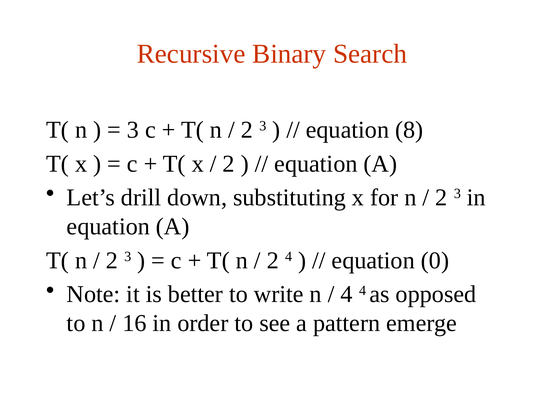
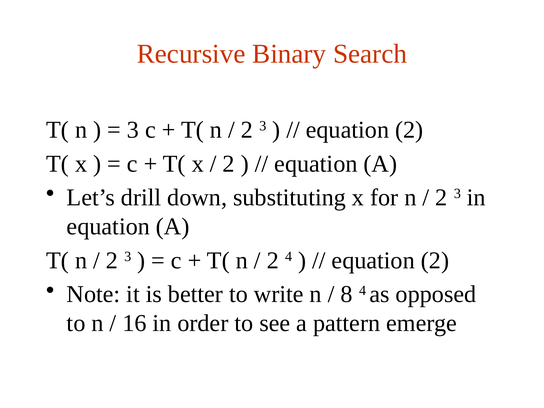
8: 8 -> 2 (409, 130)
0: 0 -> 2 (435, 260)
4: 4 -> 8 (347, 294)
